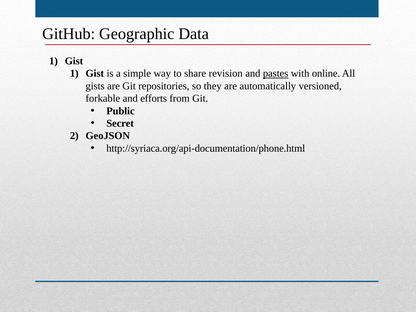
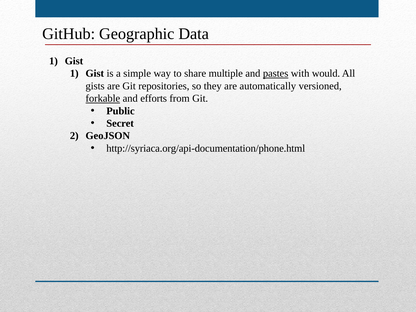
revision: revision -> multiple (226, 73)
online: online -> would (326, 73)
forkable underline: none -> present (103, 98)
